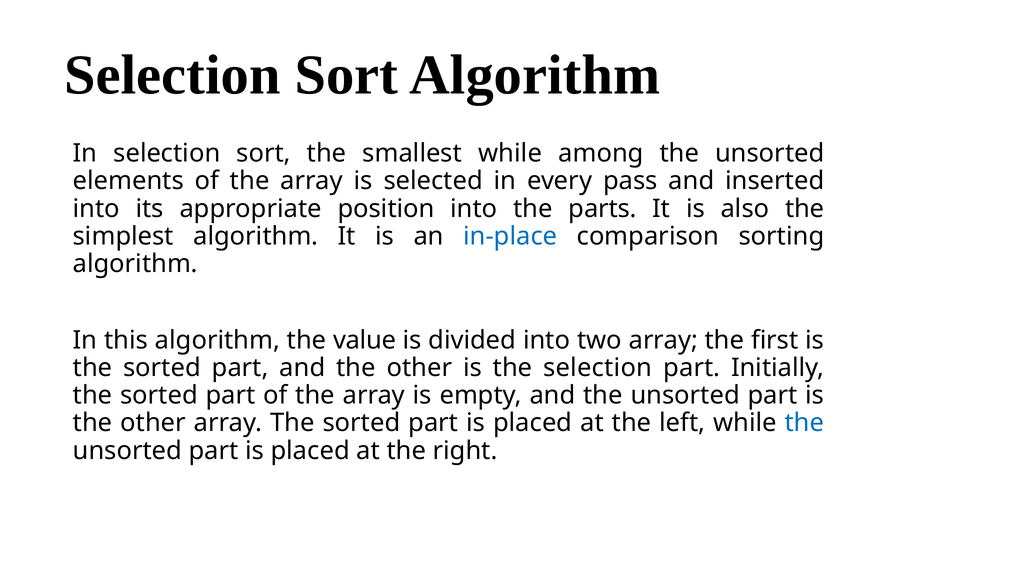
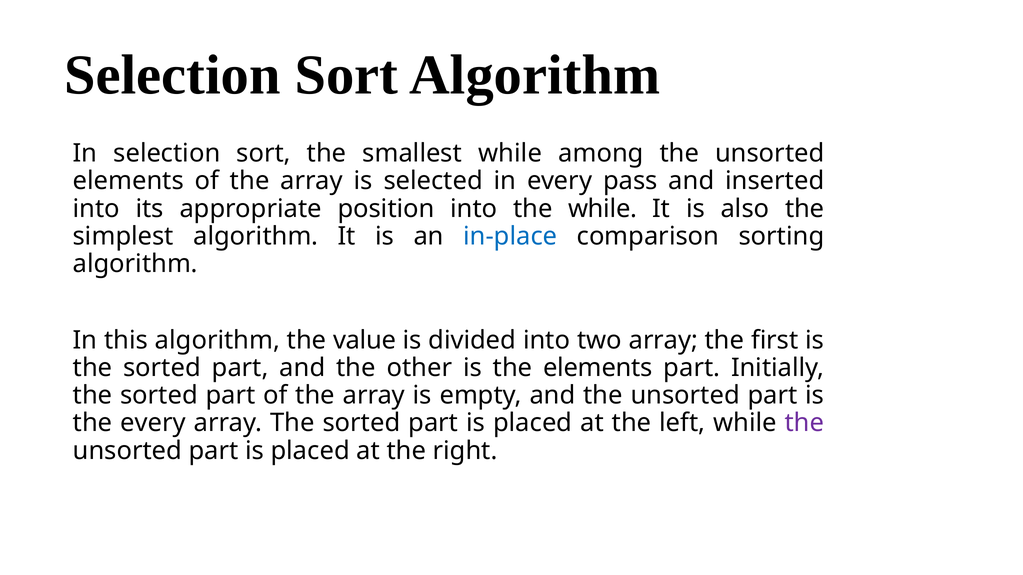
the parts: parts -> while (603, 209)
the selection: selection -> elements (598, 368)
other: other -> every (153, 423)
the colour: blue -> purple (805, 423)
